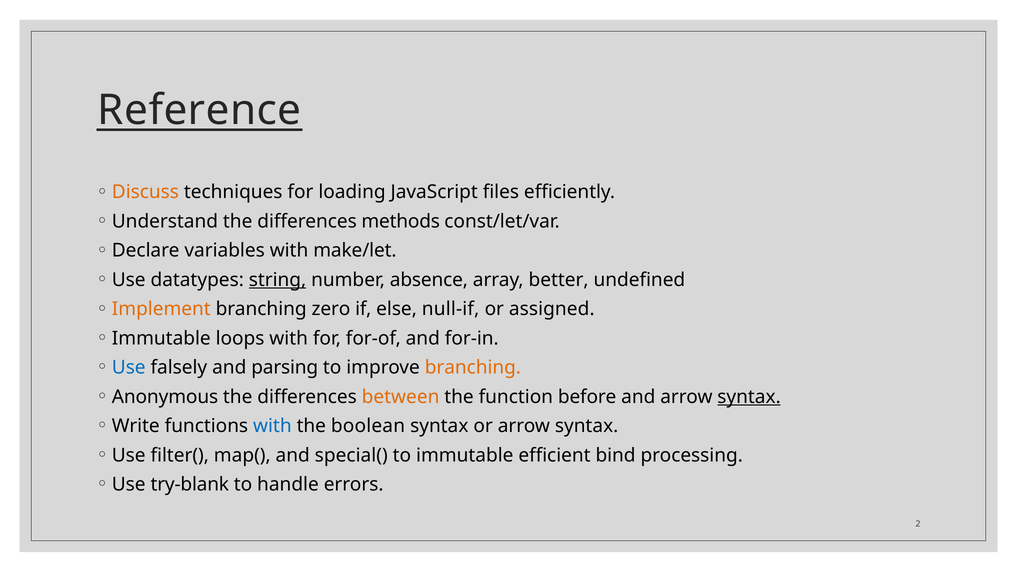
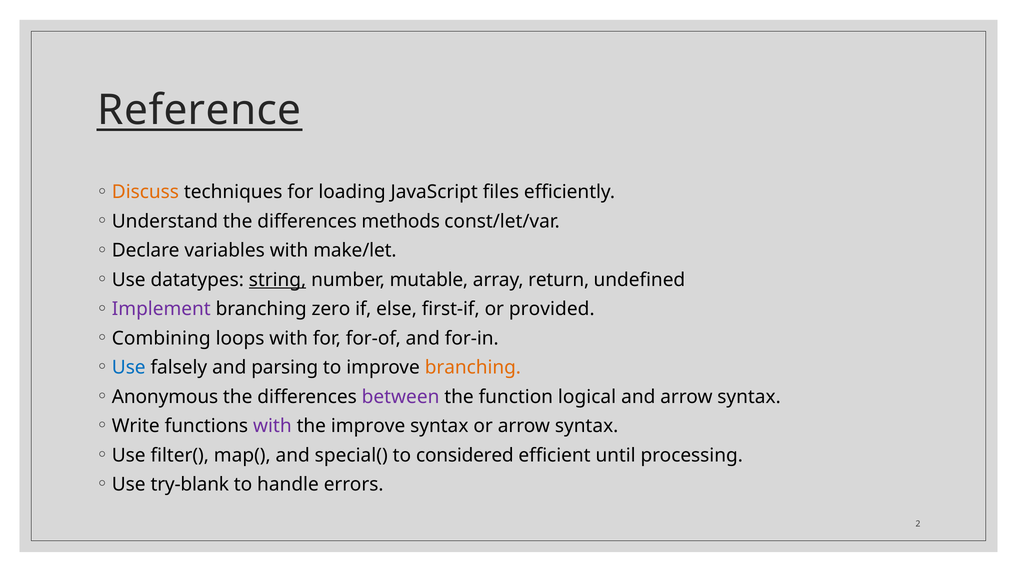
absence: absence -> mutable (429, 280)
better: better -> return (559, 280)
Implement colour: orange -> purple (161, 309)
null-if: null-if -> first-if (451, 309)
assigned: assigned -> provided (552, 309)
Immutable: Immutable -> Combining (161, 338)
between colour: orange -> purple (401, 397)
before: before -> logical (587, 397)
syntax underline: present -> none (749, 397)
with colour: blue -> purple (272, 426)
the boolean: boolean -> improve (368, 426)
to immutable: immutable -> considered (465, 455)
bind: bind -> until (616, 455)
